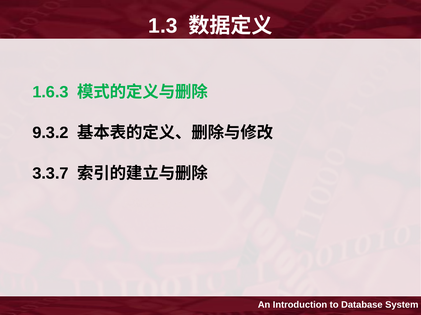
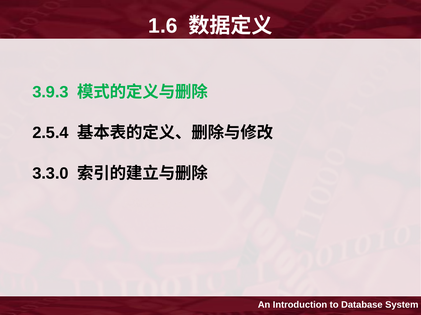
1.3: 1.3 -> 1.6 (163, 26)
1.6.3: 1.6.3 -> 3.9.3 (51, 92)
9.3.2: 9.3.2 -> 2.5.4 (51, 133)
3.3.7: 3.3.7 -> 3.3.0 (51, 174)
